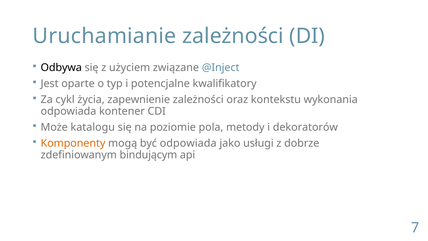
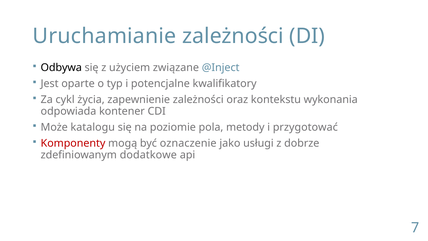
dekoratorów: dekoratorów -> przygotować (305, 127)
Komponenty colour: orange -> red (73, 143)
być odpowiada: odpowiada -> oznaczenie (188, 143)
bindującym: bindującym -> dodatkowe (148, 155)
